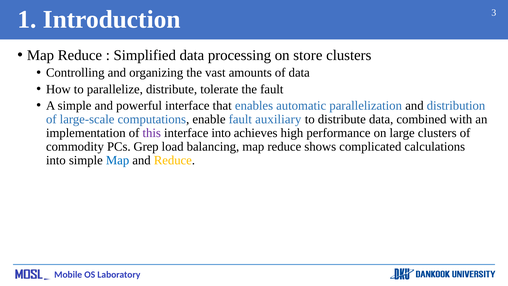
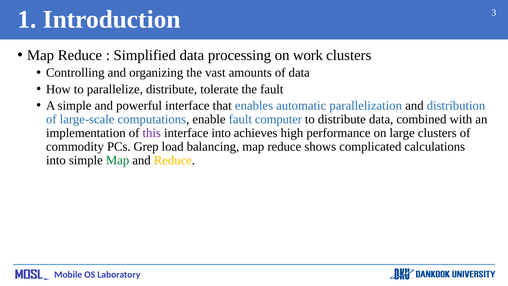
store: store -> work (308, 55)
auxiliary: auxiliary -> computer (278, 119)
Map colour: blue -> green (118, 160)
